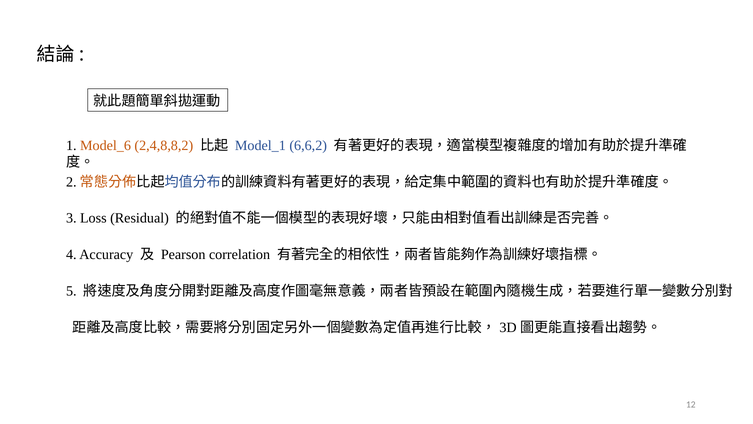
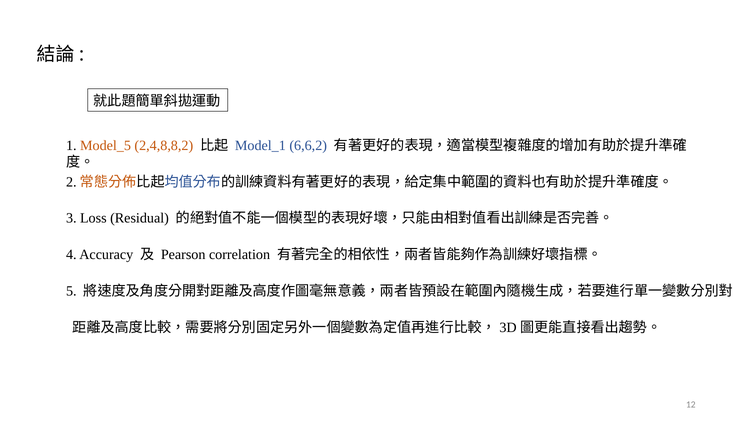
Model_6: Model_6 -> Model_5 (105, 145)
